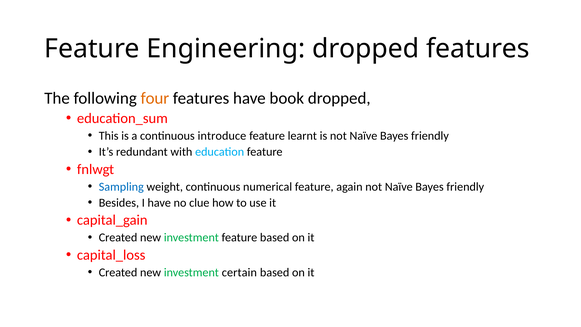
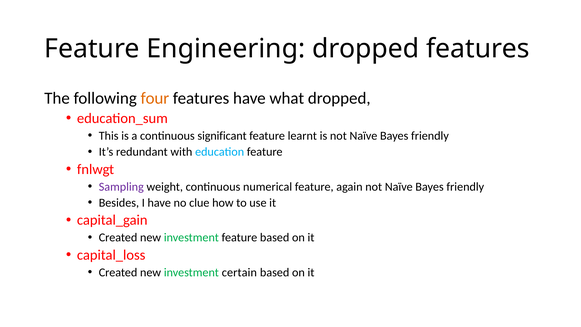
book: book -> what (287, 98)
introduce: introduce -> significant (222, 136)
Sampling colour: blue -> purple (121, 187)
